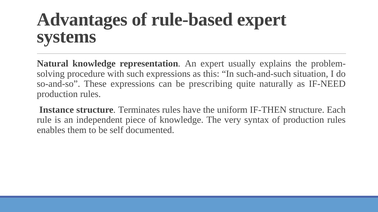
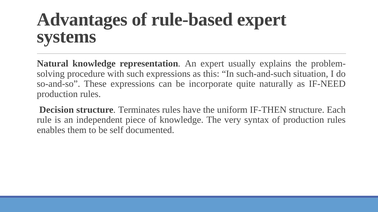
prescribing: prescribing -> incorporate (211, 84)
Instance: Instance -> Decision (57, 110)
